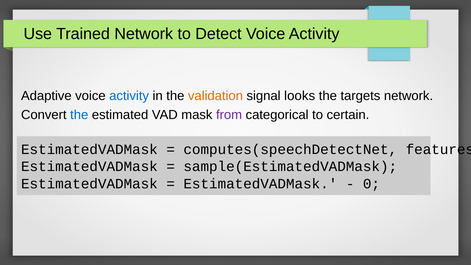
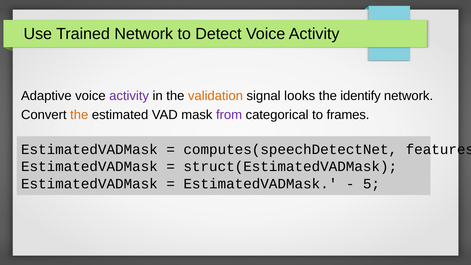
activity colour: blue -> purple (129, 96)
targets: targets -> identify (361, 96)
the colour: blue -> orange (79, 115)
certain: certain -> frames (348, 115)
sample(EstimatedVADMask: sample(EstimatedVADMask -> struct(EstimatedVADMask (290, 167)
0: 0 -> 5 (371, 184)
